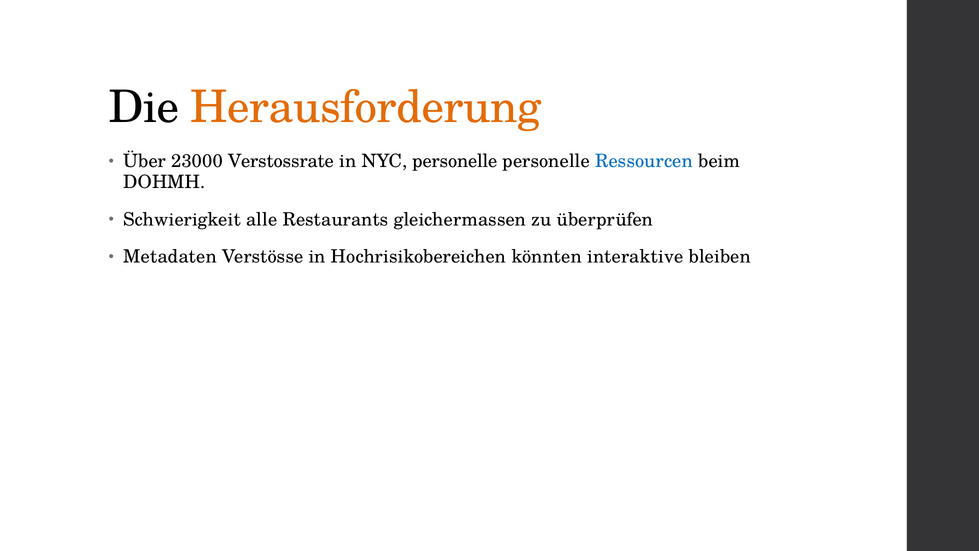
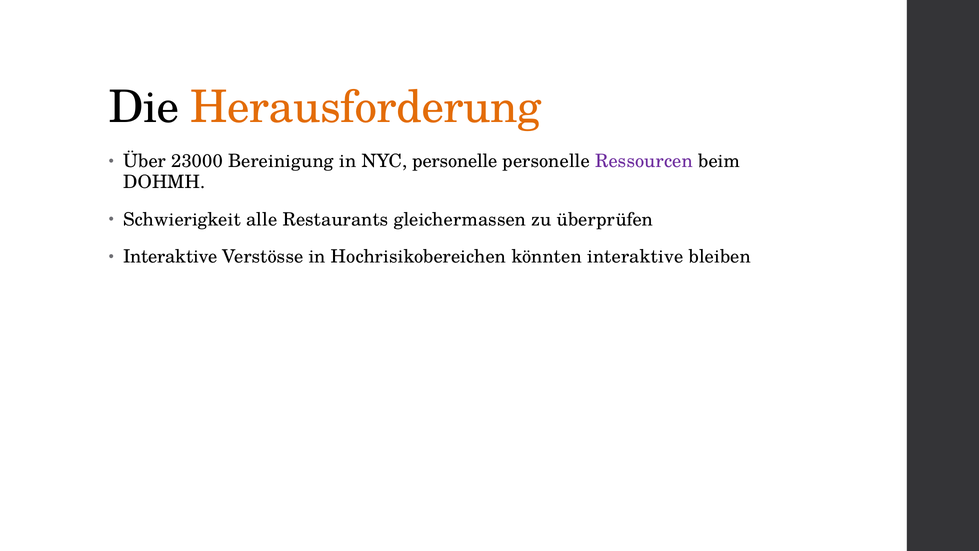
Verstossrate: Verstossrate -> Bereinigung (281, 161)
Ressourcen colour: blue -> purple (644, 161)
Metadaten: Metadaten -> Interaktive (170, 257)
